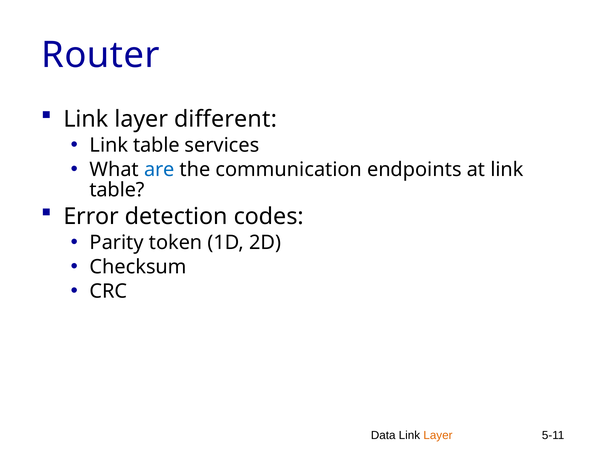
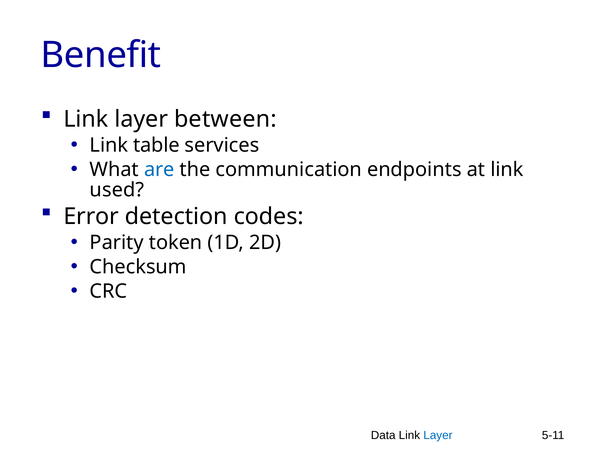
Router: Router -> Benefit (101, 55)
different: different -> between (225, 119)
table: table -> used (117, 190)
Layer colour: orange -> blue (438, 436)
